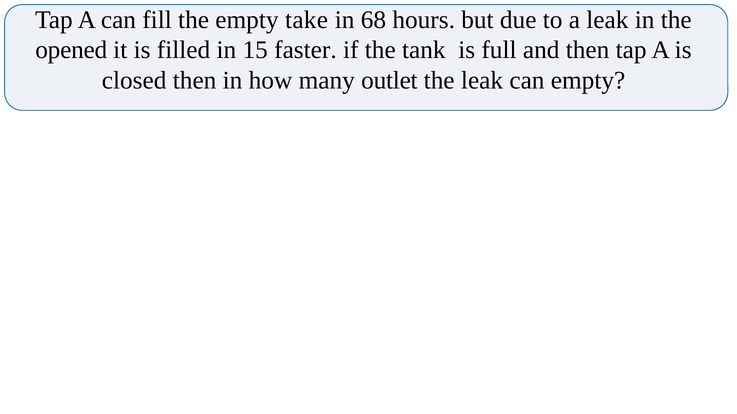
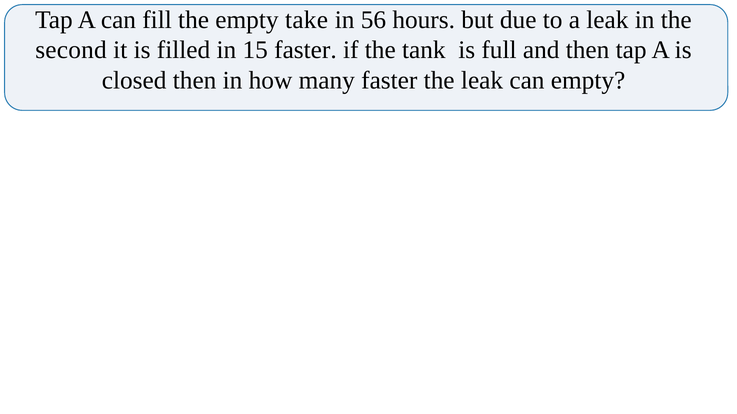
68: 68 -> 56 (373, 20)
opened: opened -> second (71, 50)
many outlet: outlet -> faster (389, 80)
